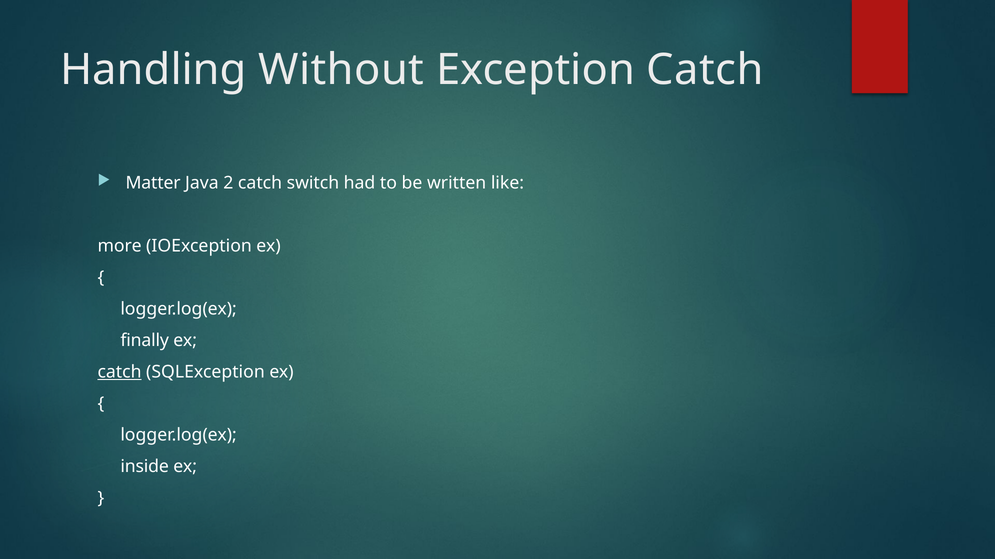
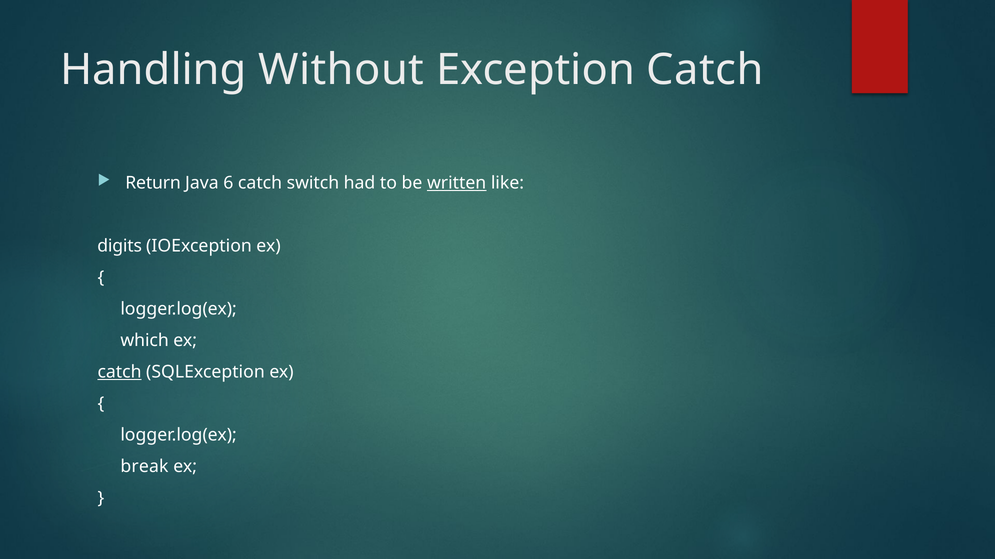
Matter: Matter -> Return (153, 183)
2: 2 -> 6 (228, 183)
written underline: none -> present (457, 183)
more: more -> digits (120, 246)
finally: finally -> which (145, 341)
inside: inside -> break (144, 467)
